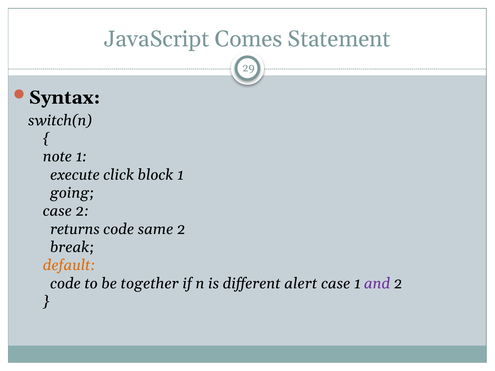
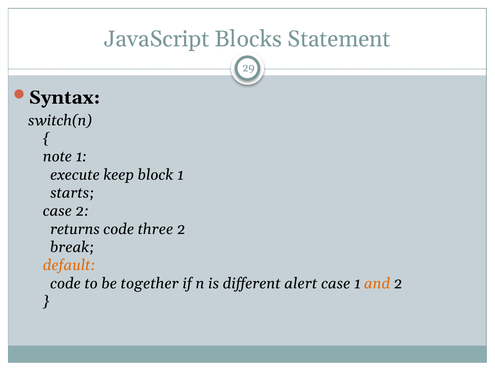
Comes: Comes -> Blocks (248, 39)
click: click -> keep (119, 175)
going: going -> starts (72, 193)
same: same -> three (155, 229)
and colour: purple -> orange (377, 284)
